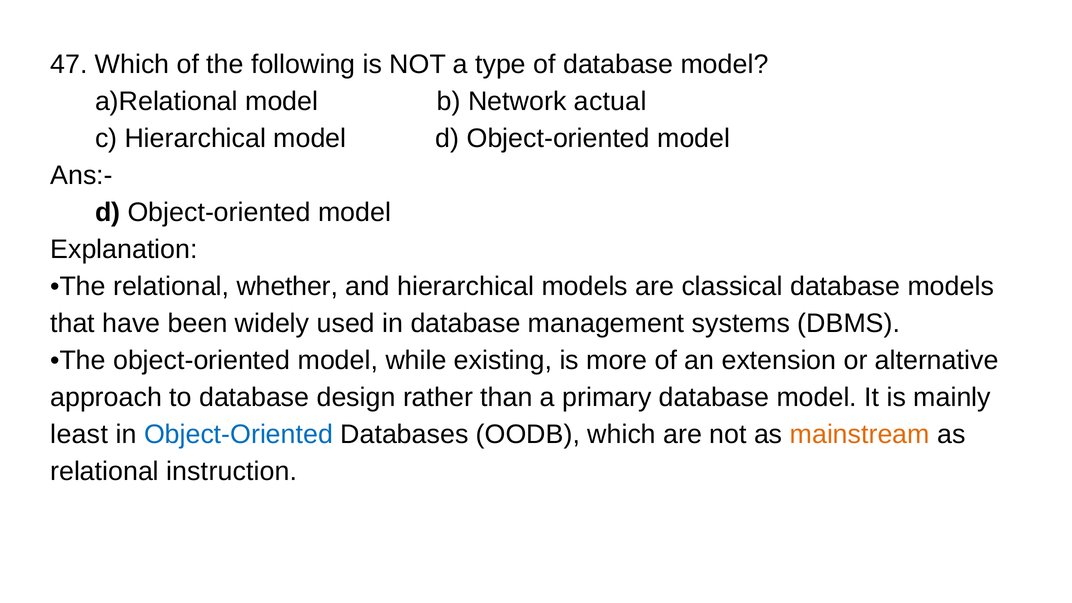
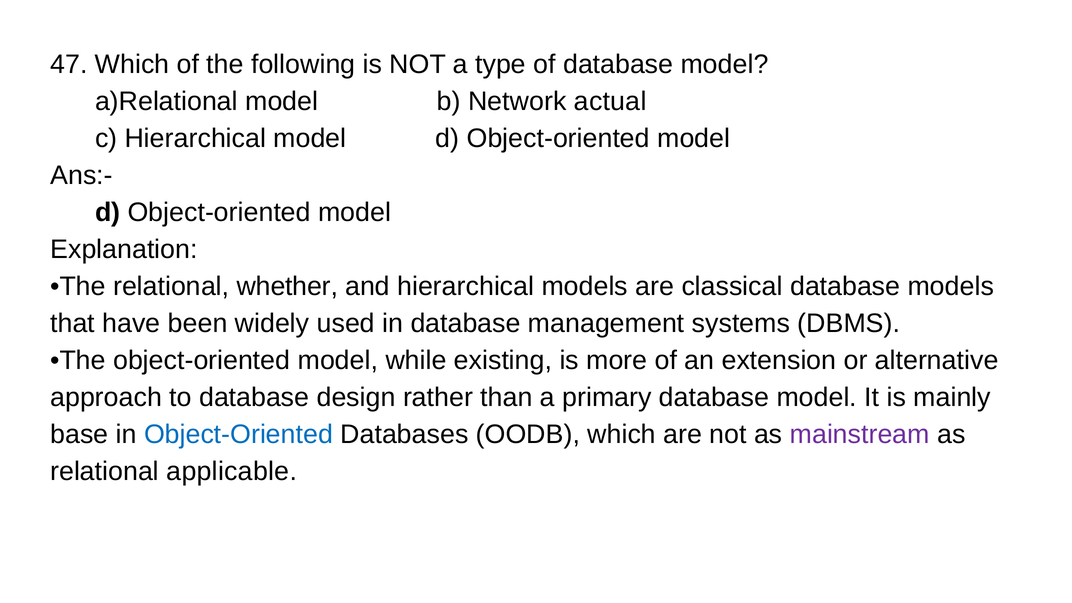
least: least -> base (79, 434)
mainstream colour: orange -> purple (860, 434)
instruction: instruction -> applicable (232, 471)
